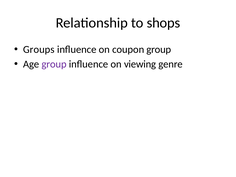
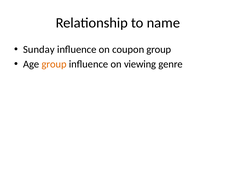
shops: shops -> name (163, 23)
Groups: Groups -> Sunday (39, 50)
group colour: purple -> orange (54, 64)
